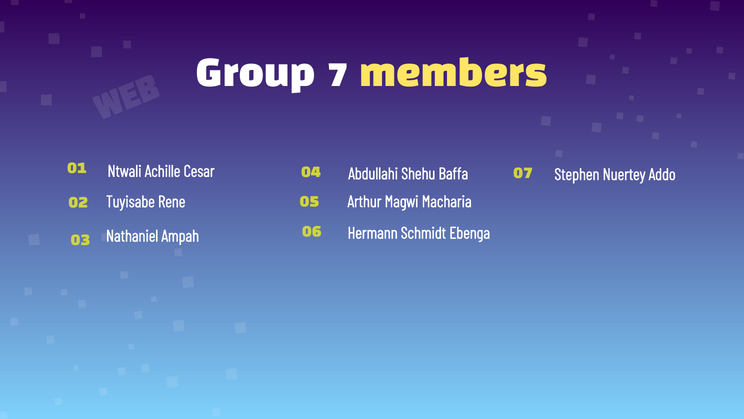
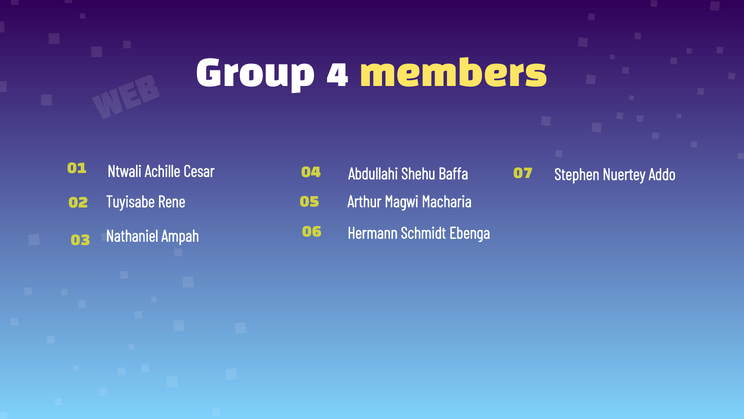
7: 7 -> 4 (338, 74)
